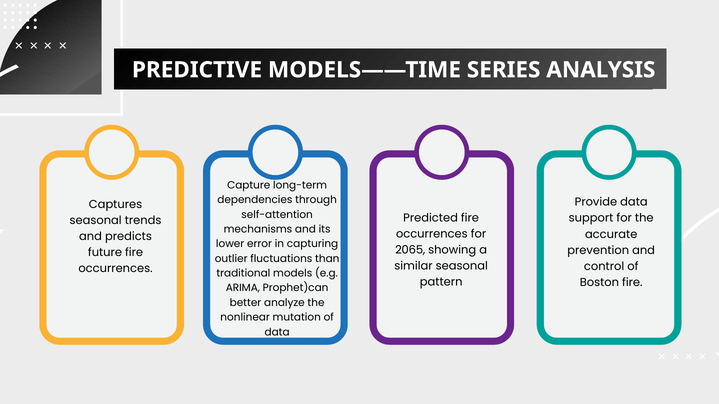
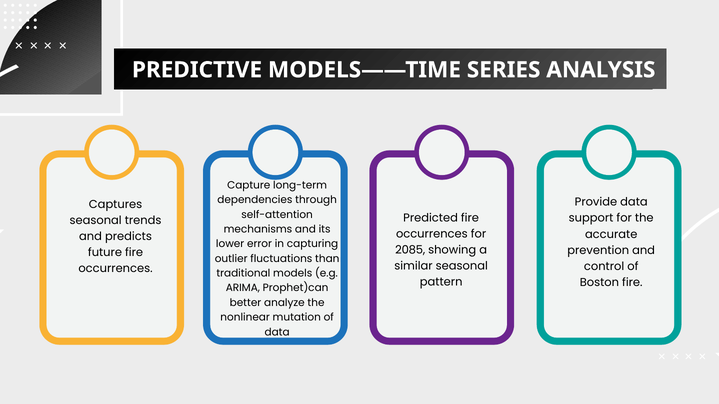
2065: 2065 -> 2085 (410, 250)
